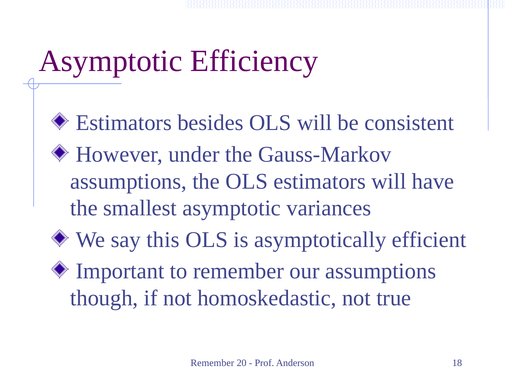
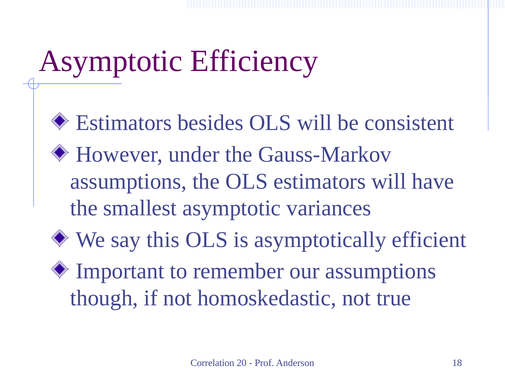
Remember: Remember -> Correlation (212, 363)
